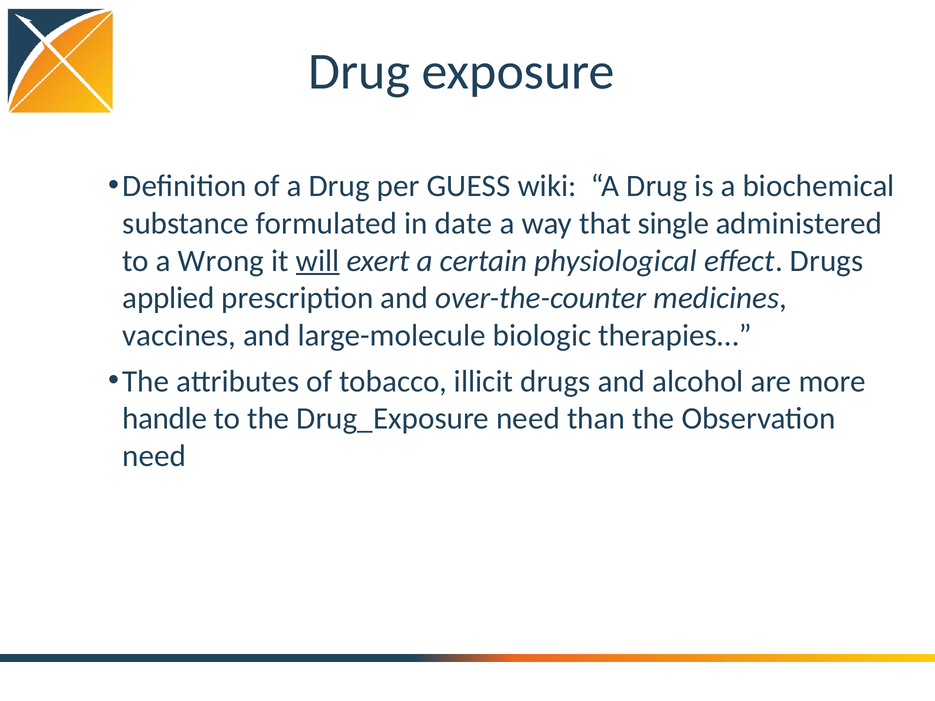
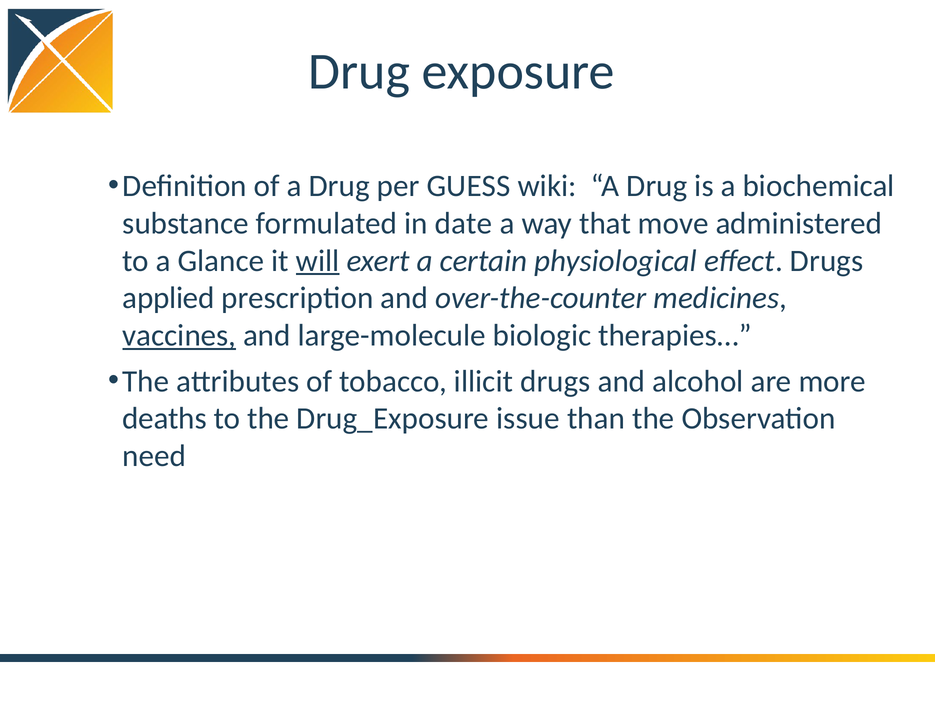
single: single -> move (673, 223)
Wrong: Wrong -> Glance (221, 261)
vaccines underline: none -> present (179, 336)
handle: handle -> deaths (165, 419)
Drug_Exposure need: need -> issue (528, 419)
